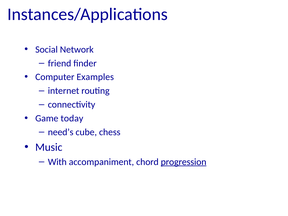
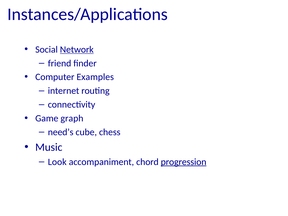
Network underline: none -> present (77, 49)
today: today -> graph (72, 118)
With: With -> Look (57, 162)
